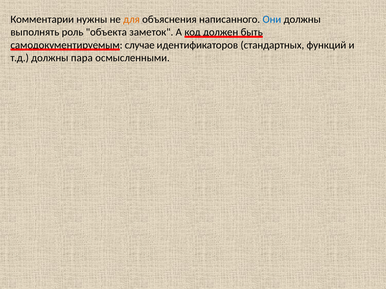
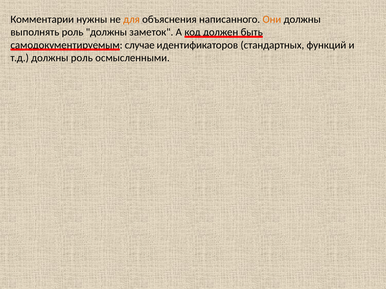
Они colour: blue -> orange (272, 19)
роль объекта: объекта -> должны (106, 32)
должны пара: пара -> роль (82, 58)
